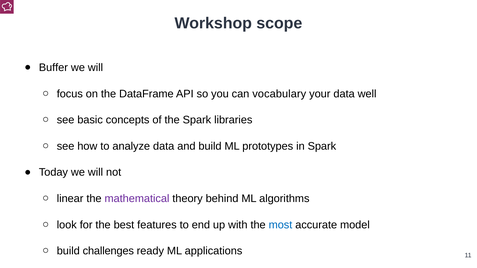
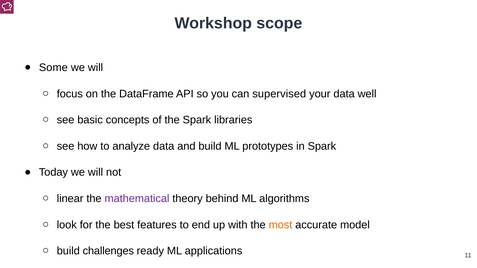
Buffer: Buffer -> Some (53, 68)
vocabulary: vocabulary -> supervised (279, 94)
most colour: blue -> orange (280, 225)
